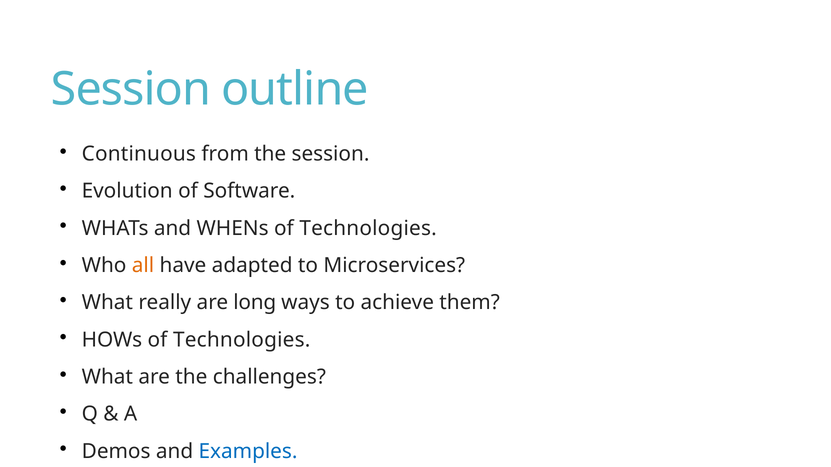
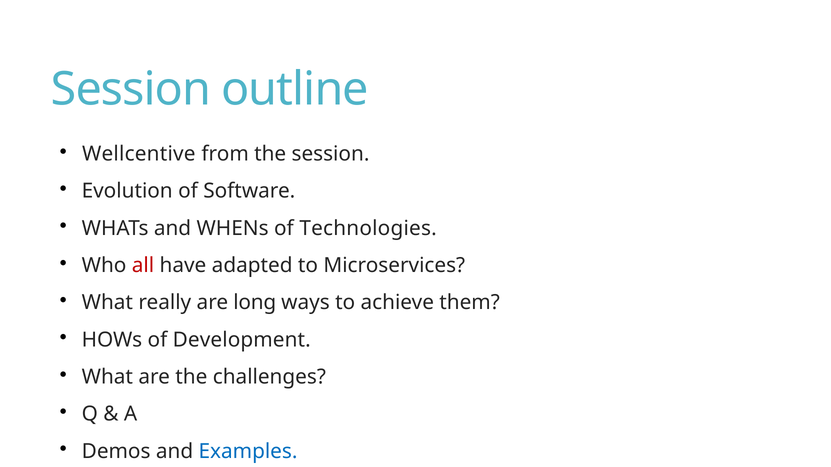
Continuous: Continuous -> Wellcentive (139, 154)
all colour: orange -> red (143, 266)
HOWs of Technologies: Technologies -> Development (242, 340)
